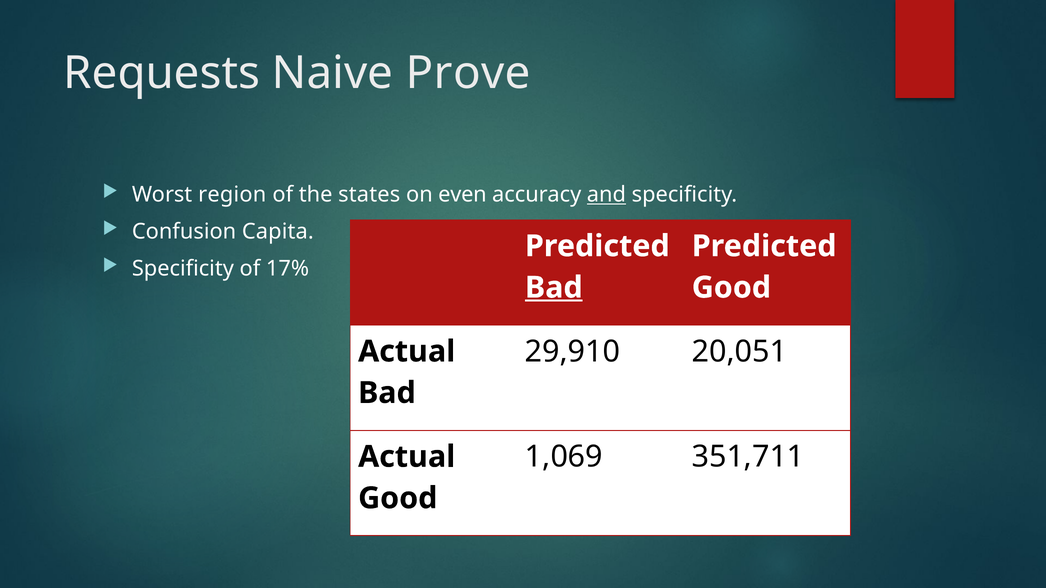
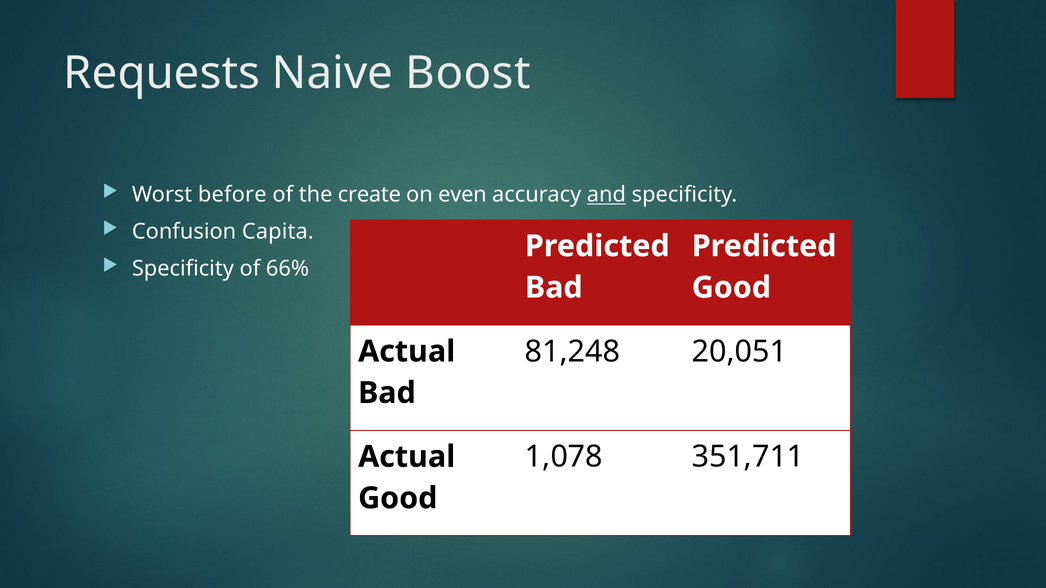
Prove: Prove -> Boost (468, 73)
region: region -> before (232, 195)
states: states -> create (369, 195)
17%: 17% -> 66% (288, 269)
Bad underline: present -> none (554, 288)
29,910: 29,910 -> 81,248 (573, 352)
1,069: 1,069 -> 1,078 (564, 457)
